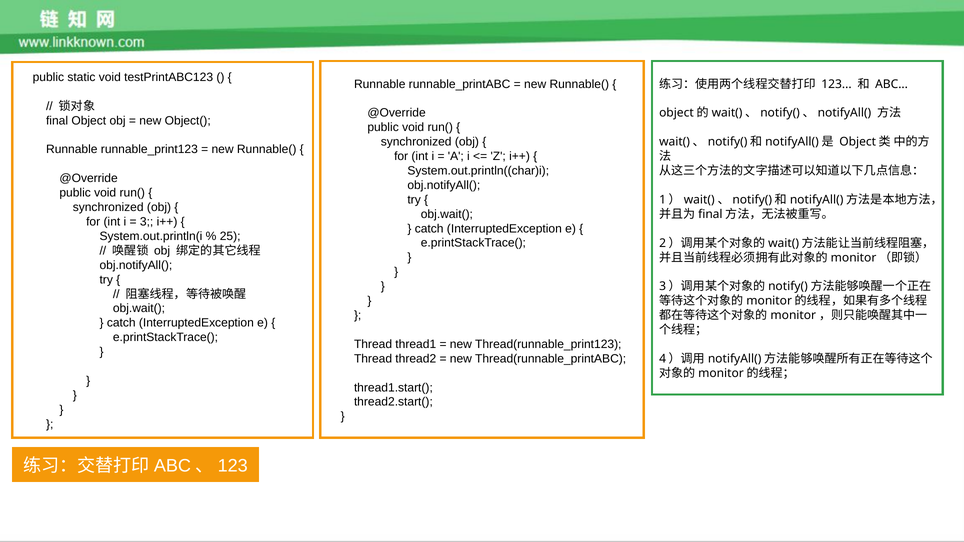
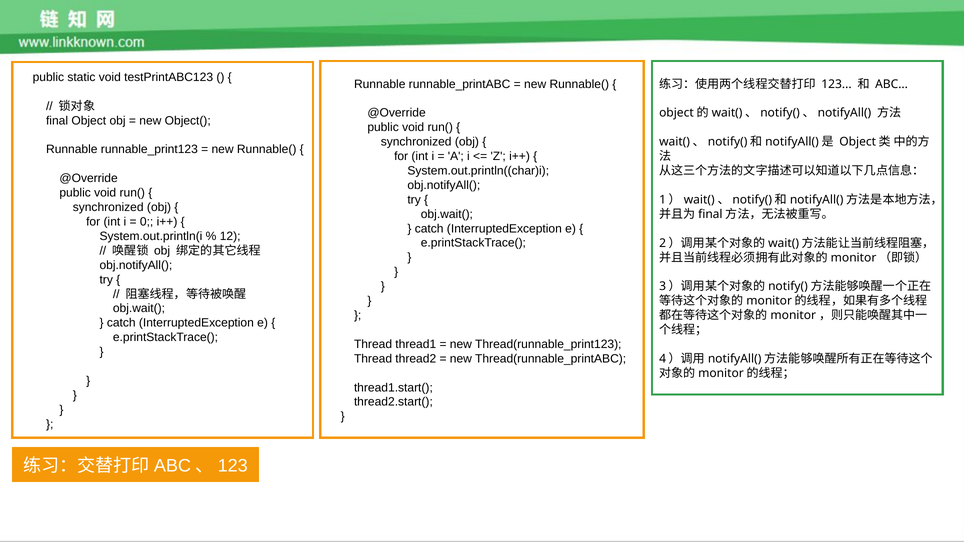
3: 3 -> 0 (147, 222)
25: 25 -> 12 (230, 236)
